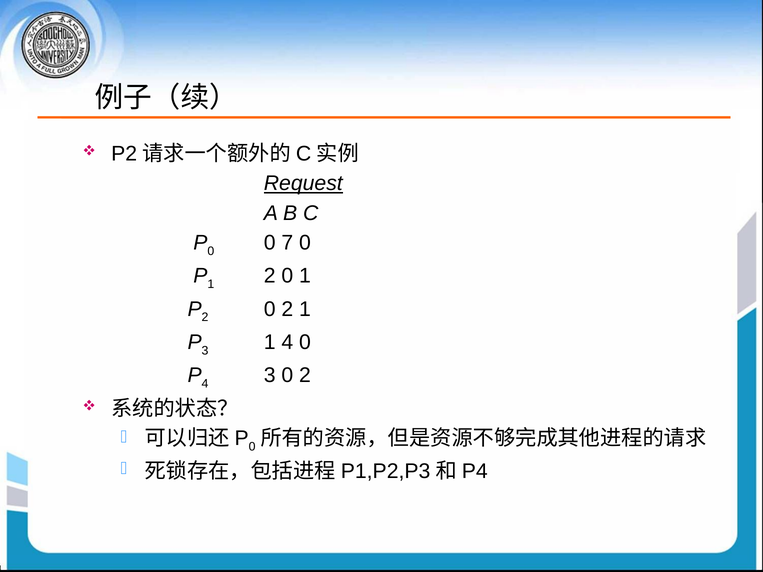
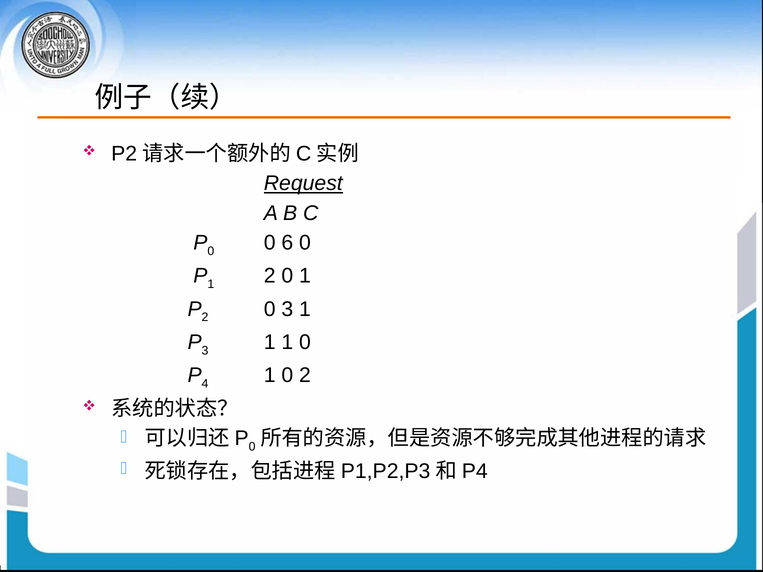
7: 7 -> 6 (287, 243)
2 0 2: 2 -> 3 (287, 309)
1 4: 4 -> 1 (287, 342)
3: 3 -> 1 (270, 376)
